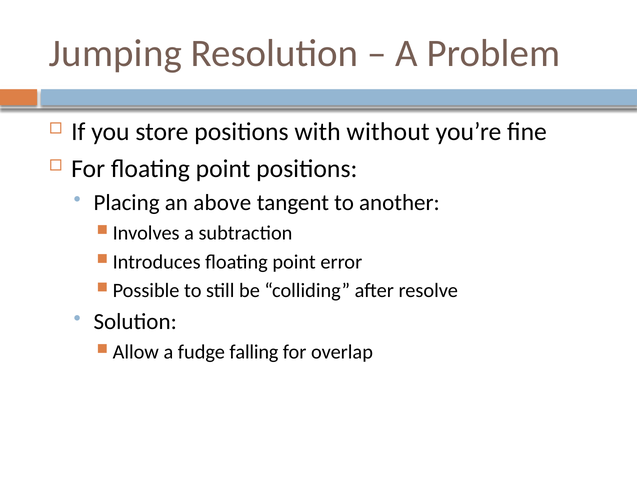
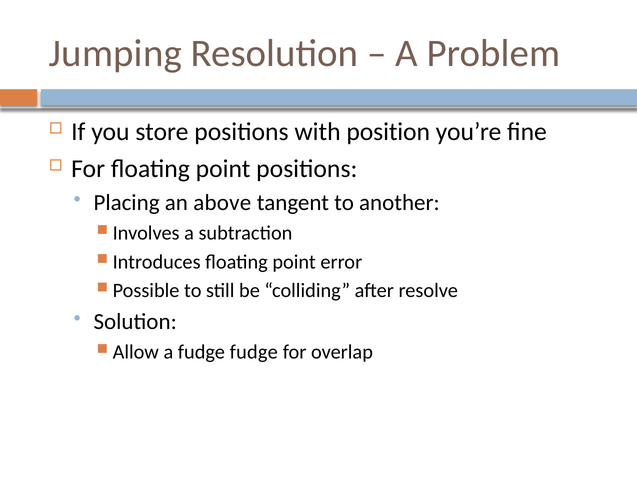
without: without -> position (388, 132)
fudge falling: falling -> fudge (254, 352)
